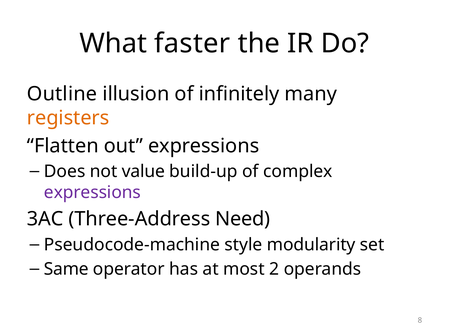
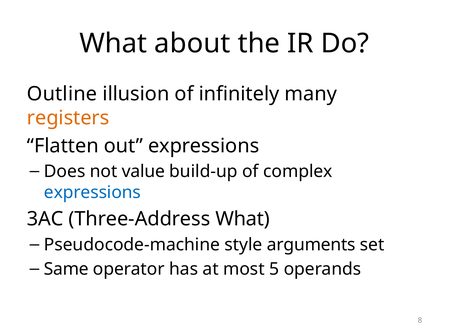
faster: faster -> about (192, 43)
expressions colour: purple -> blue (92, 193)
Three-Address Need: Need -> What (243, 219)
modularity: modularity -> arguments (311, 245)
2: 2 -> 5 (274, 270)
